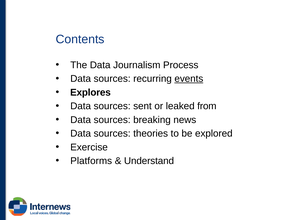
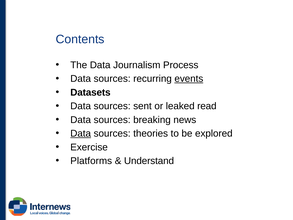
Explores: Explores -> Datasets (90, 92)
from: from -> read (207, 106)
Data underline: none -> present (81, 133)
